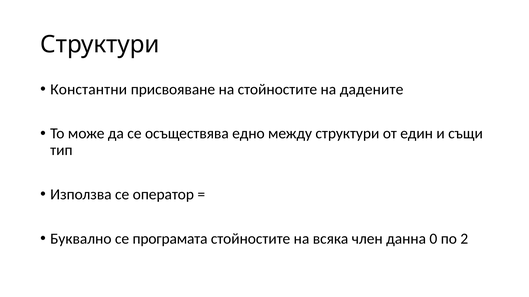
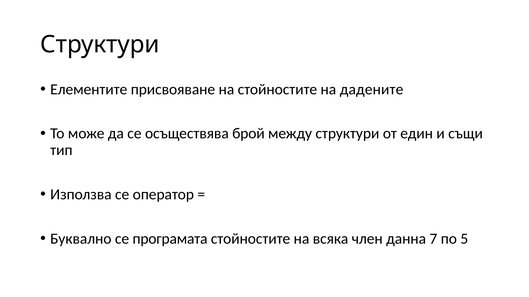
Константни: Константни -> Елементите (89, 89)
едно: едно -> брой (248, 134)
0: 0 -> 7 (433, 239)
2: 2 -> 5 (464, 239)
